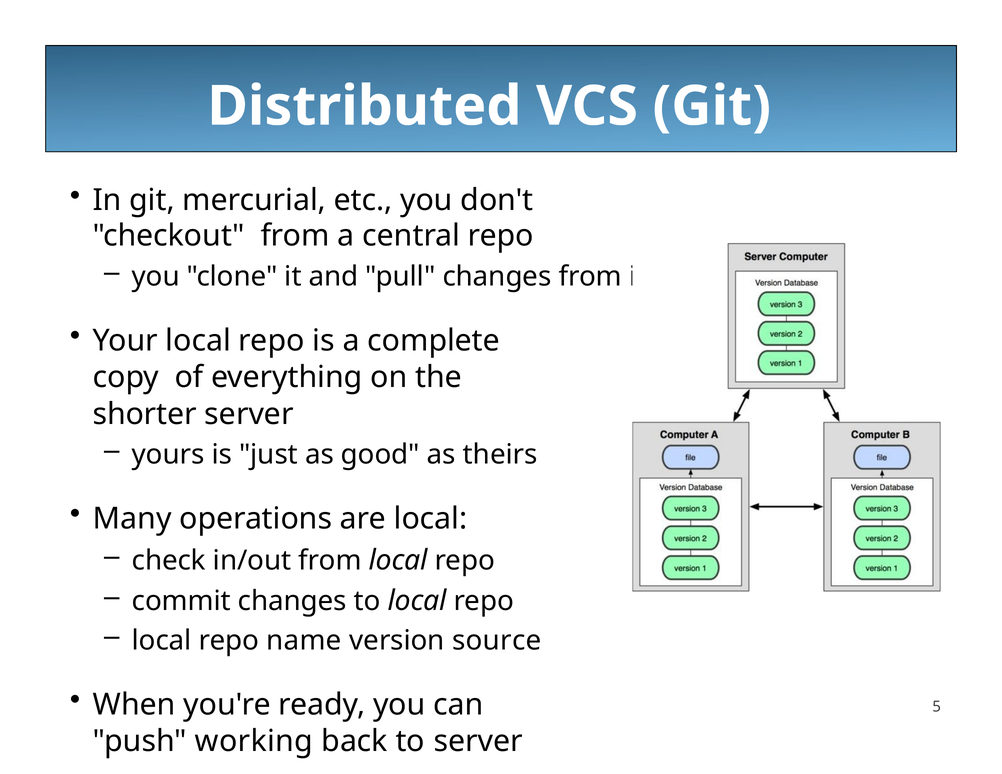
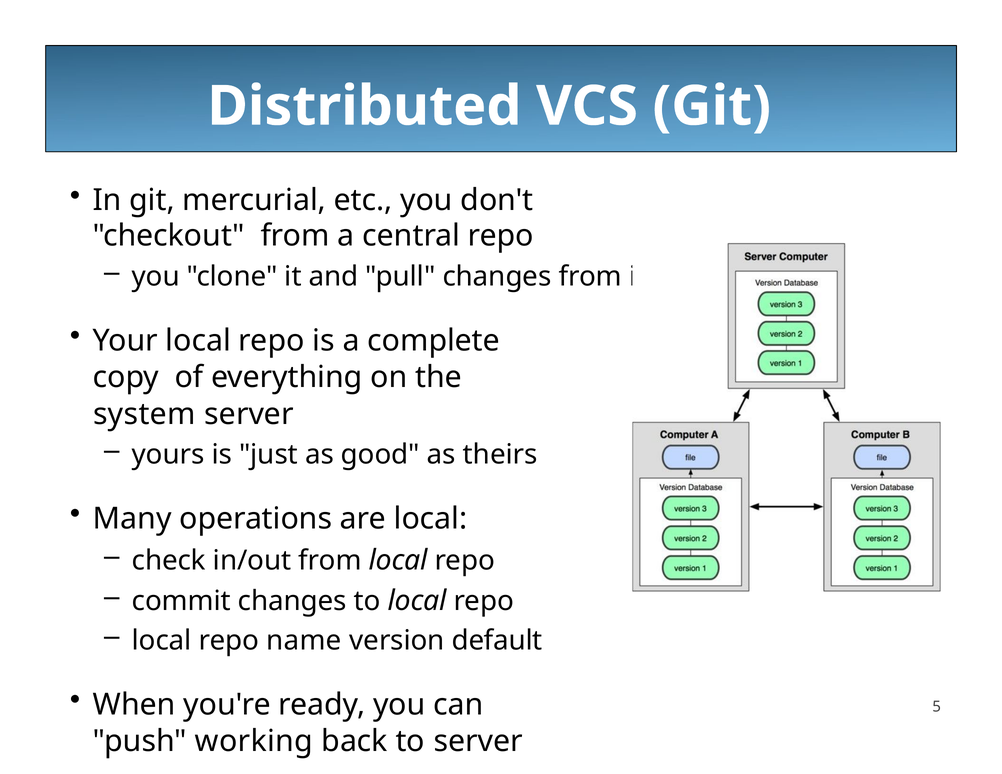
shorter: shorter -> system (144, 414)
source: source -> default (497, 641)
